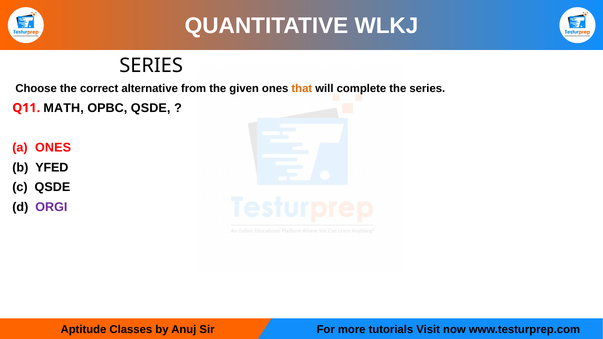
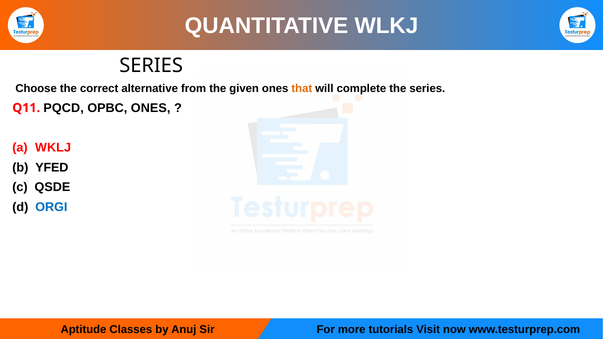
MATH: MATH -> PQCD (64, 108)
OPBC QSDE: QSDE -> ONES (151, 108)
ONES: ONES -> WKLJ (53, 148)
ORGI colour: purple -> blue (51, 207)
